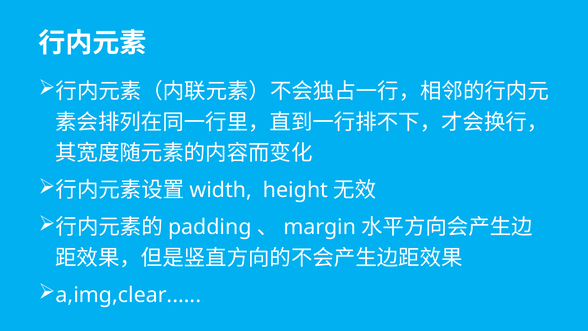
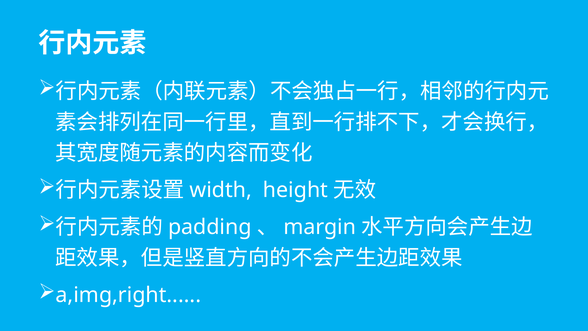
a,img,clear: a,img,clear -> a,img,right (128, 295)
